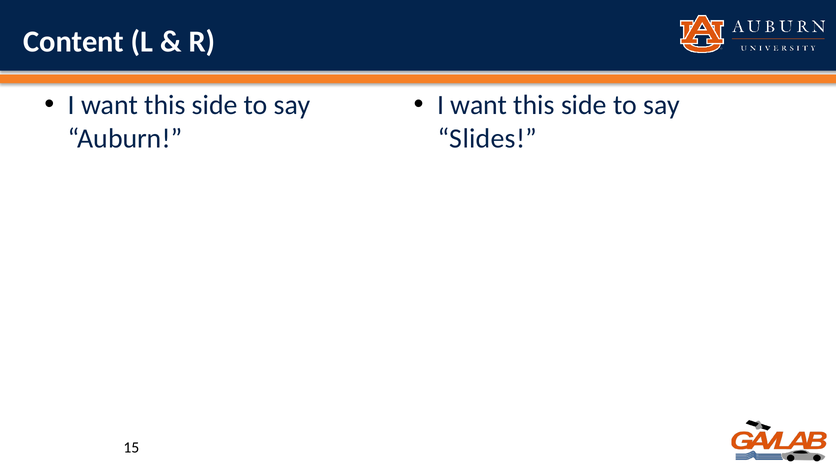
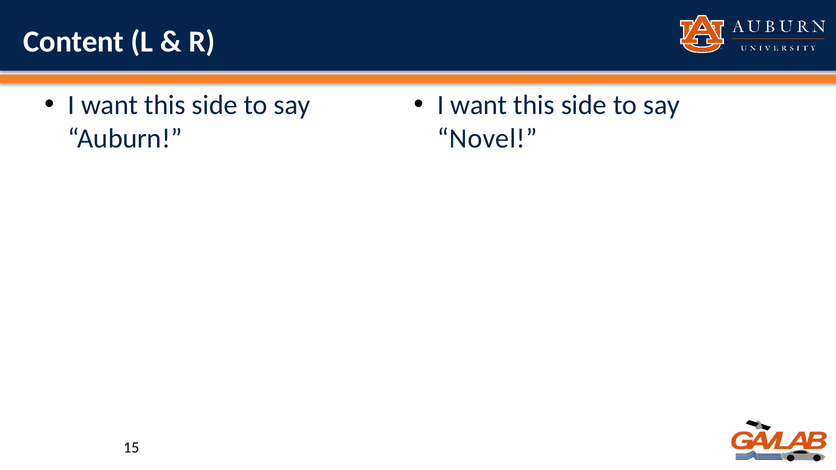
Slides: Slides -> Novel (487, 139)
